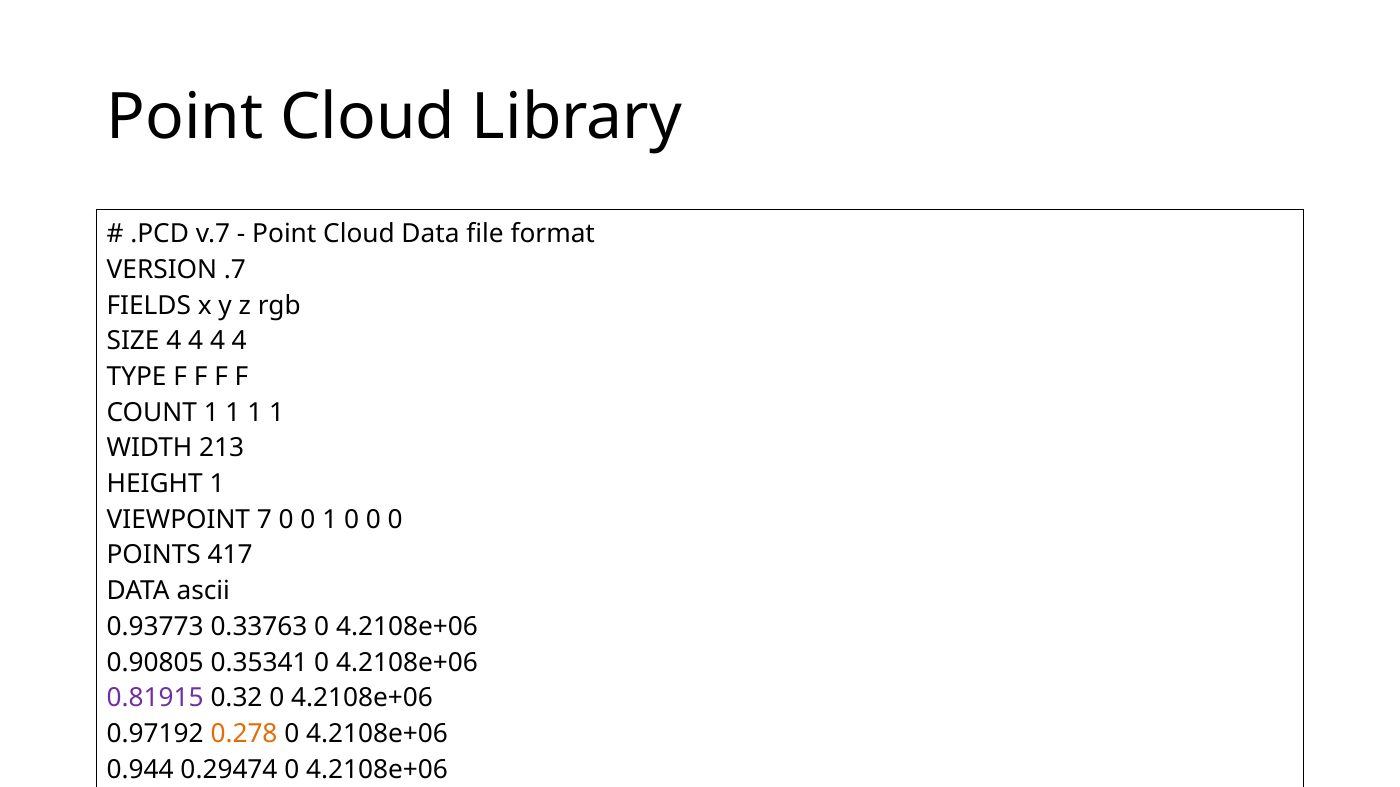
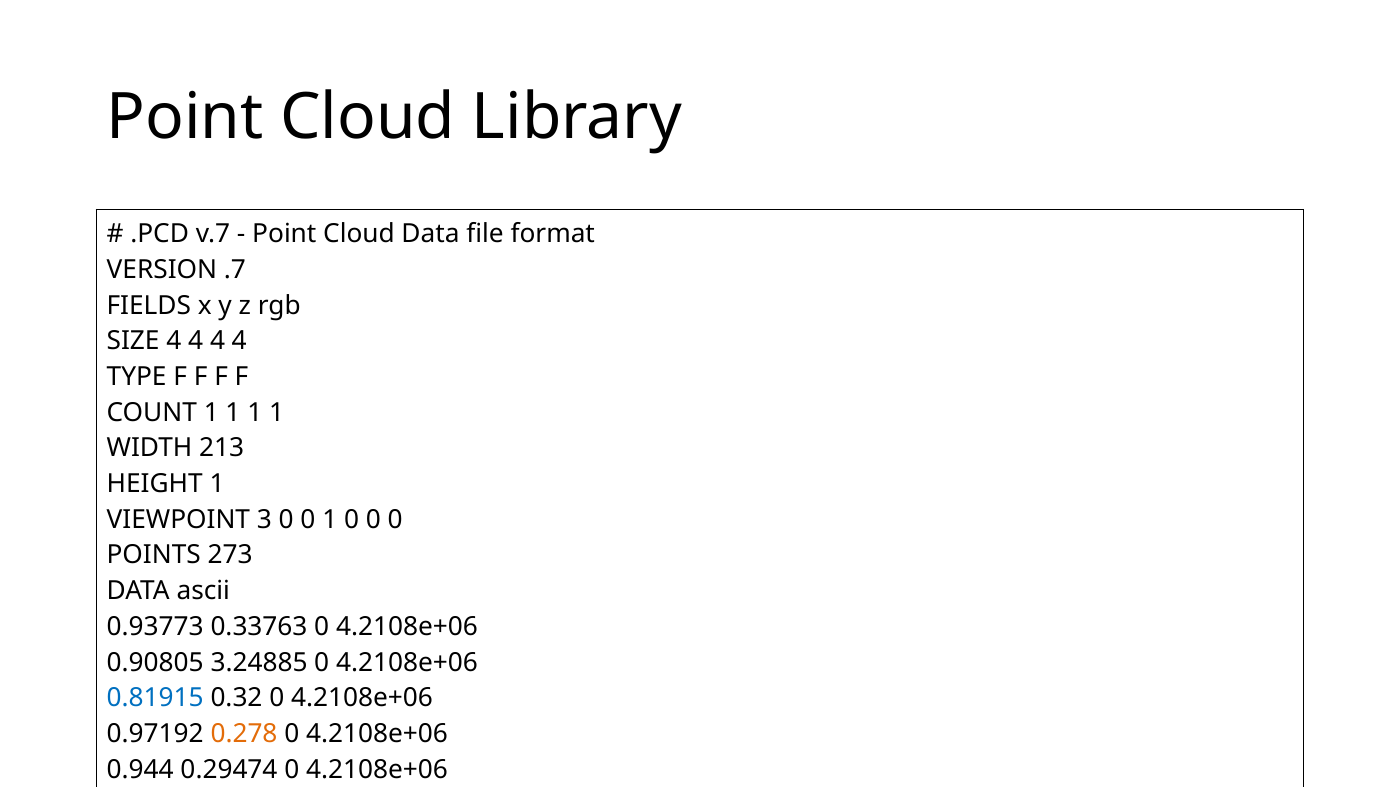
7: 7 -> 3 (264, 520)
417: 417 -> 273 (230, 556)
0.35341: 0.35341 -> 3.24885 (259, 663)
0.81915 colour: purple -> blue (155, 699)
